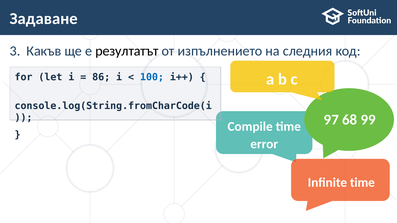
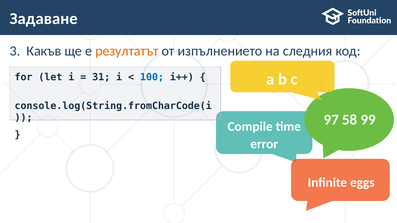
резултатът colour: black -> orange (127, 51)
86: 86 -> 31 (101, 77)
68: 68 -> 58 (350, 120)
Infinite time: time -> eggs (362, 183)
